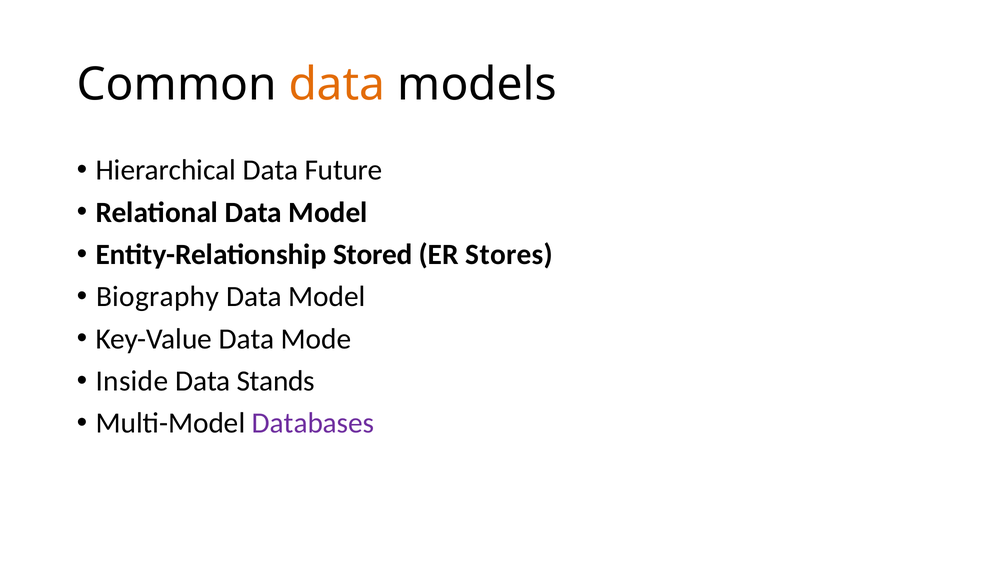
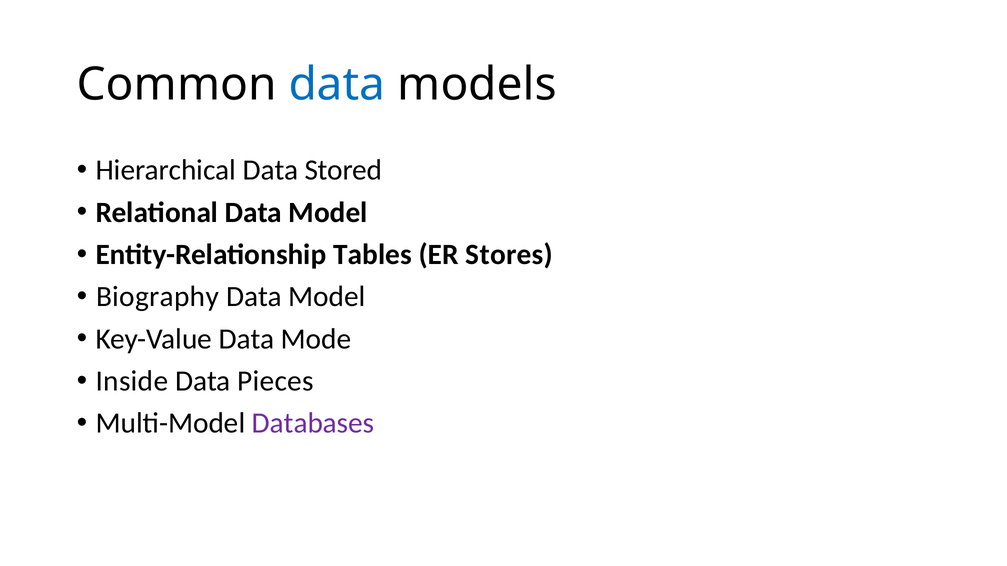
data colour: orange -> blue (337, 85)
Future: Future -> Stored (343, 170)
Stored: Stored -> Tables (373, 255)
Stands: Stands -> Pieces (276, 381)
